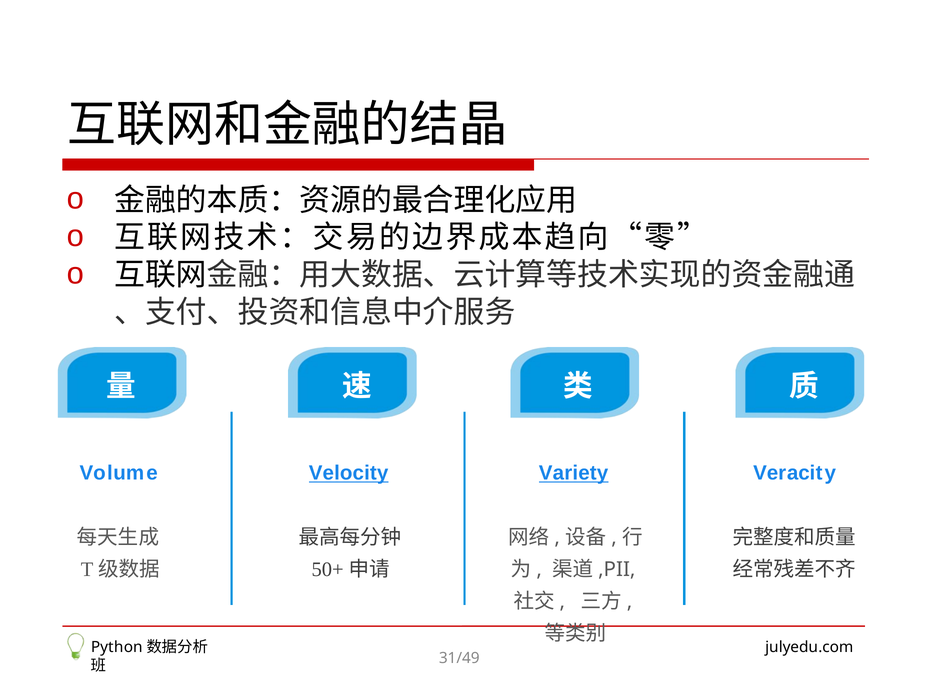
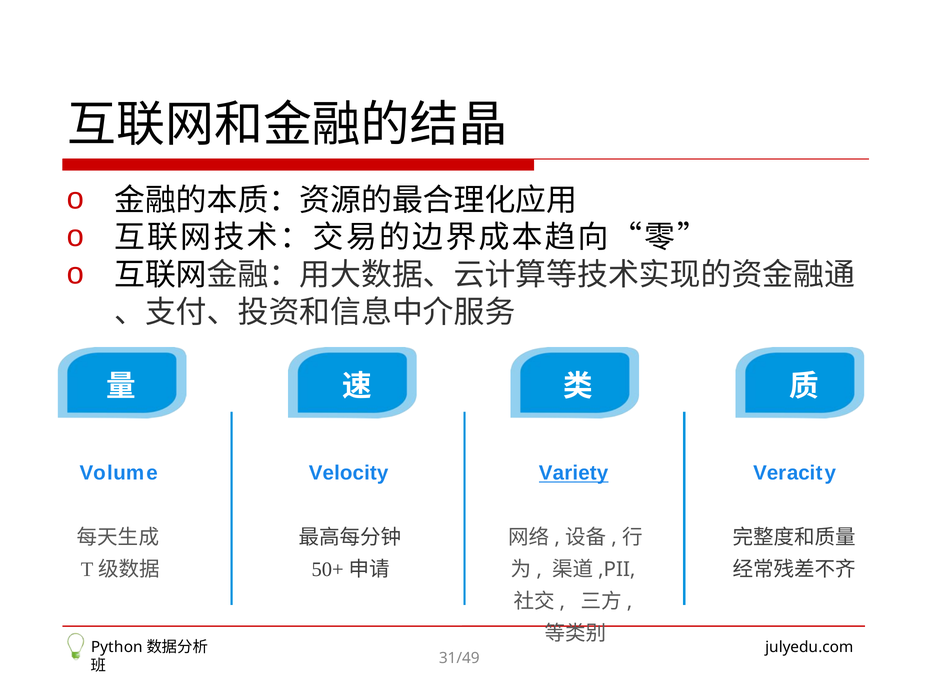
Velocity underline: present -> none (349, 473)
